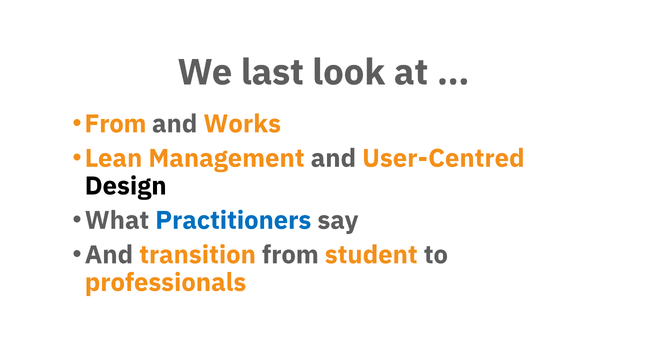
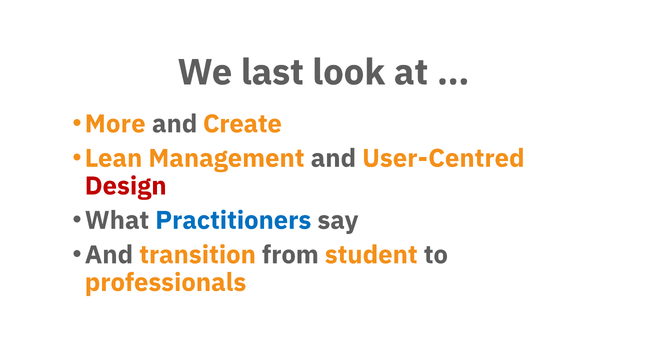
From: From -> More (115, 124)
Works: Works -> Create (242, 124)
Design colour: black -> red (126, 186)
